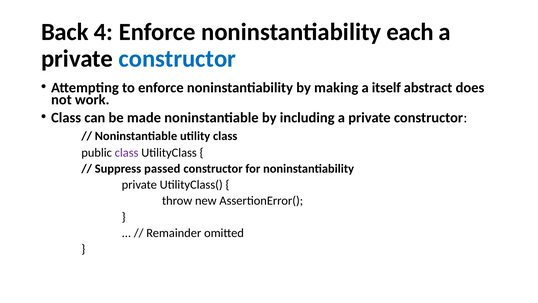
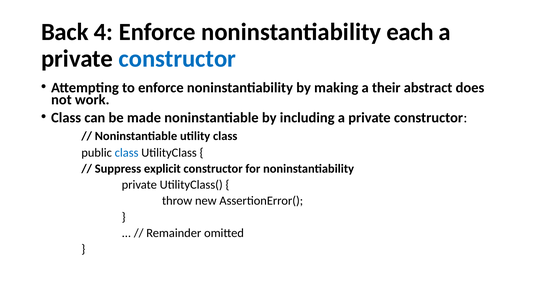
itself: itself -> their (386, 88)
class colour: purple -> blue (127, 152)
passed: passed -> explicit (162, 169)
